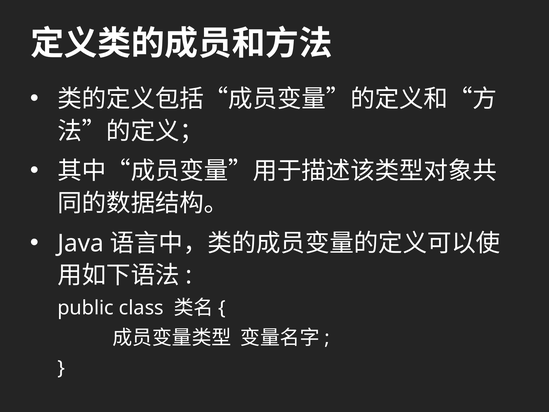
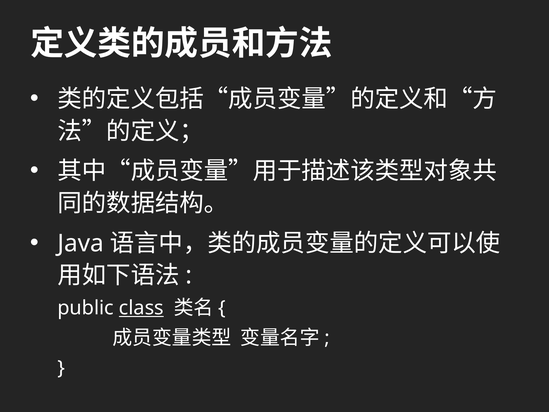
class underline: none -> present (141, 308)
